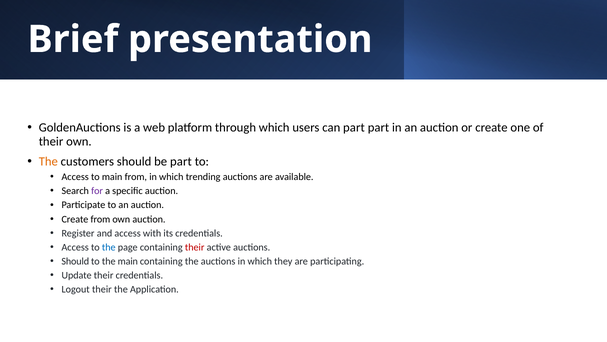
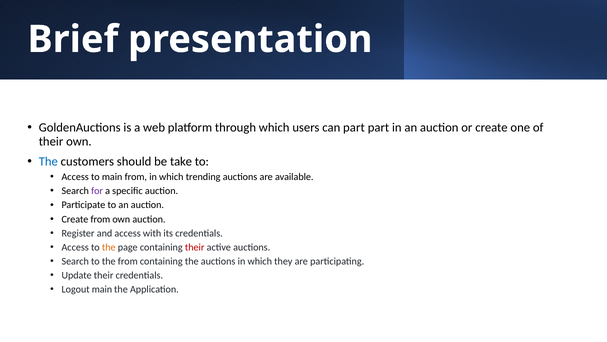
The colour: orange -> blue (48, 161)
be part: part -> take (181, 161)
the colour: blue -> orange (109, 247)
Should: Should -> Search (75, 261)
the main: main -> from (128, 261)
Logout their: their -> main (102, 289)
